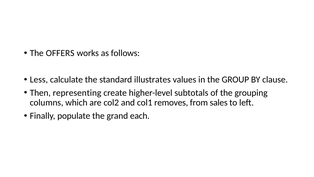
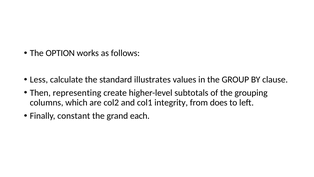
OFFERS: OFFERS -> OPTION (60, 53)
removes: removes -> integrity (171, 102)
sales: sales -> does (219, 102)
populate: populate -> constant (74, 116)
